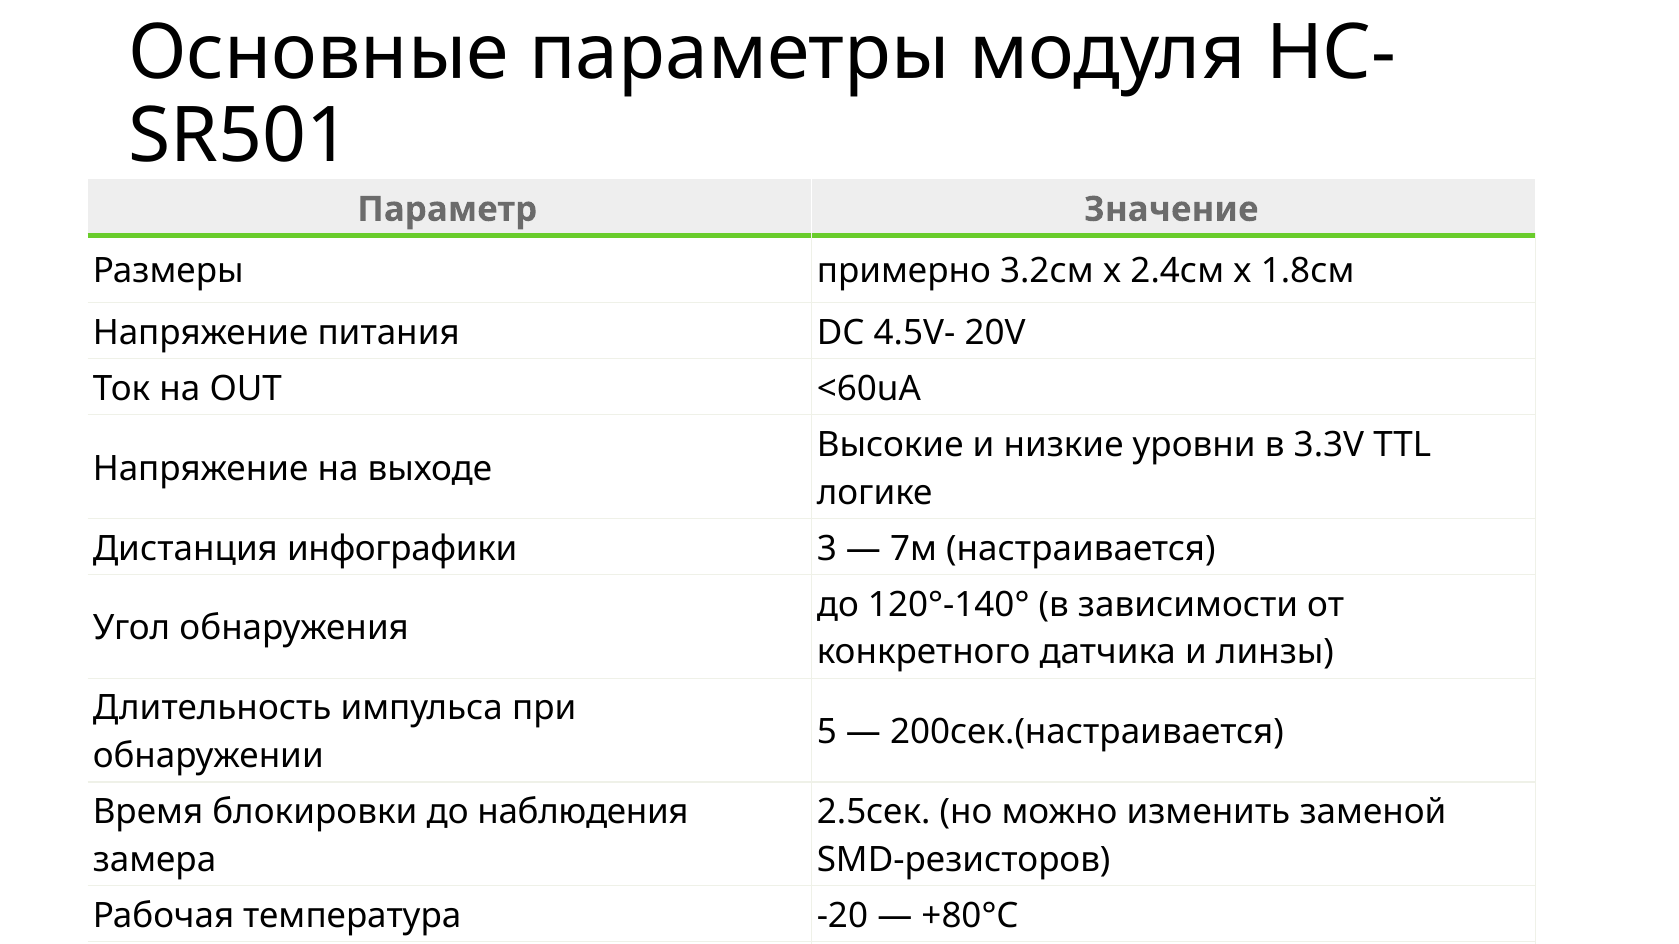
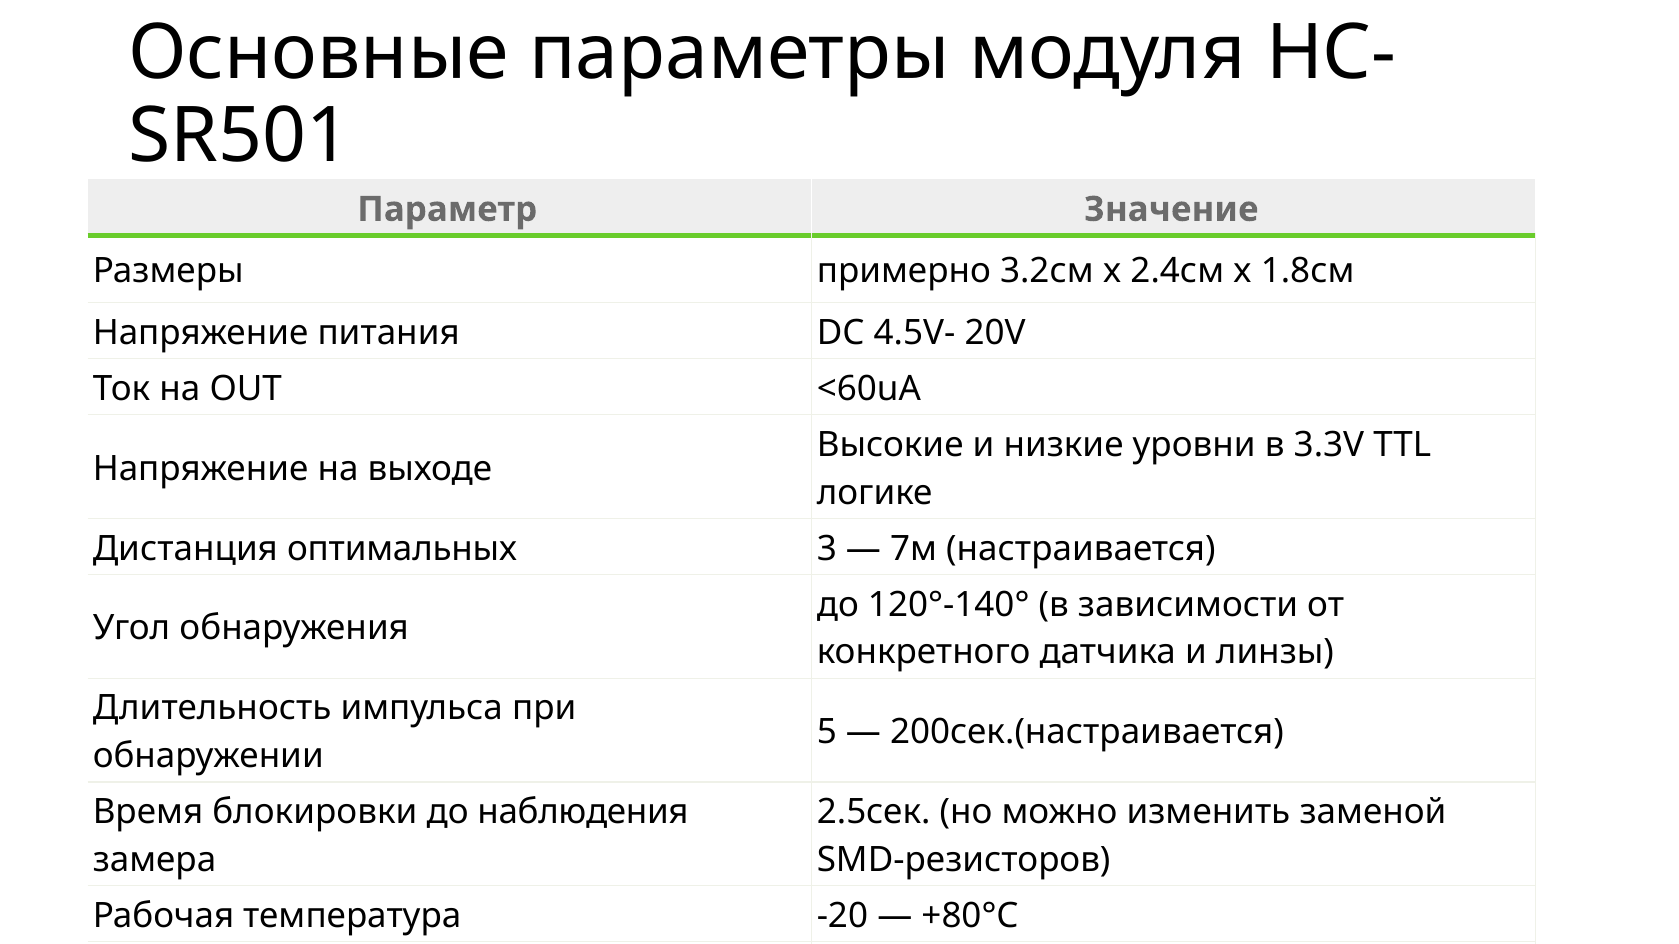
инфографики: инфографики -> оптимальных (402, 549)
